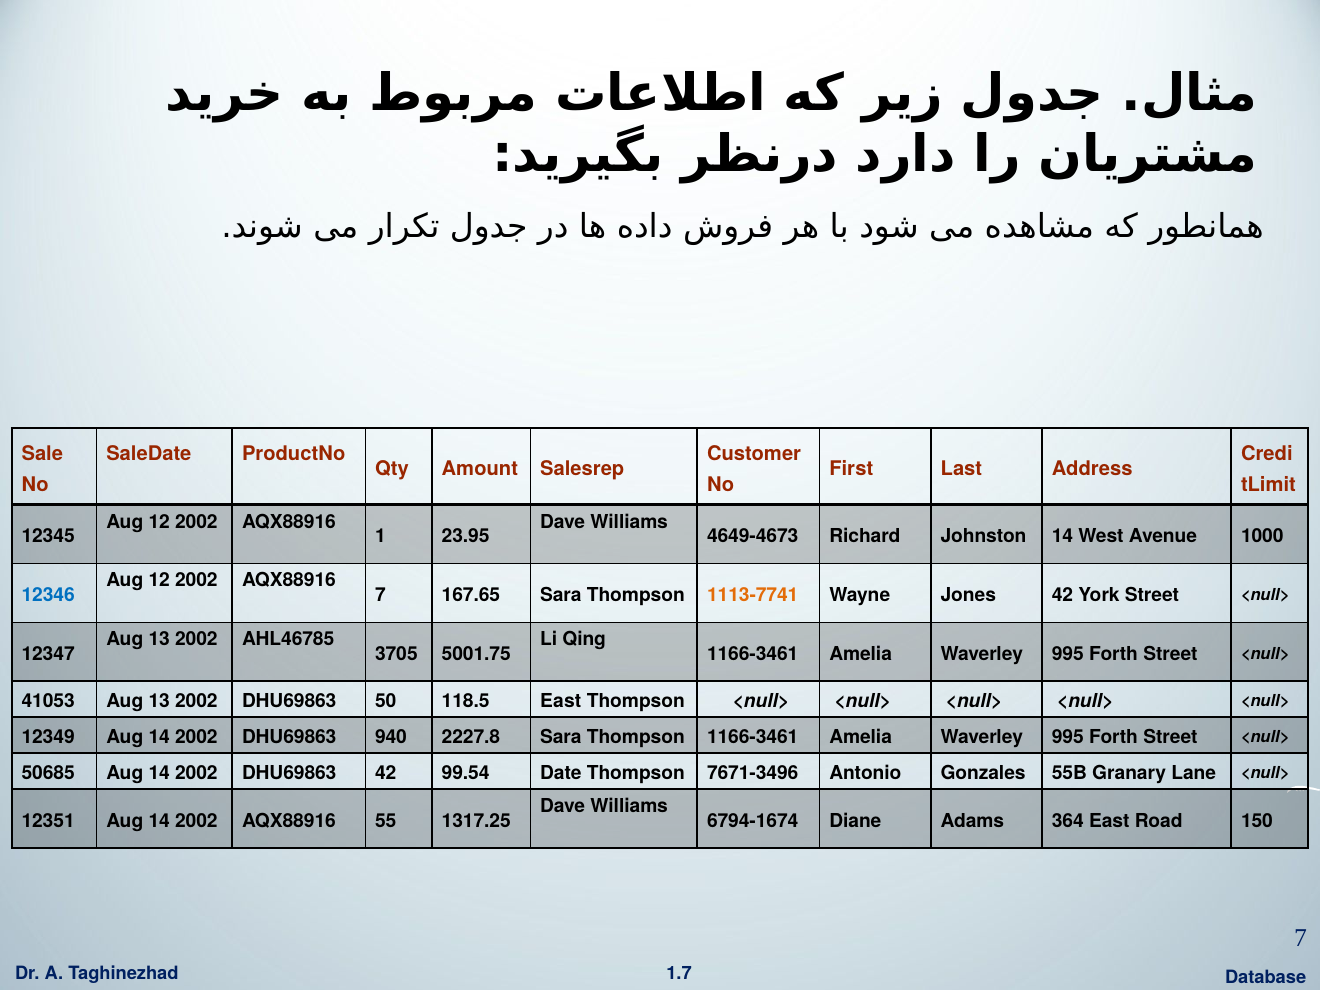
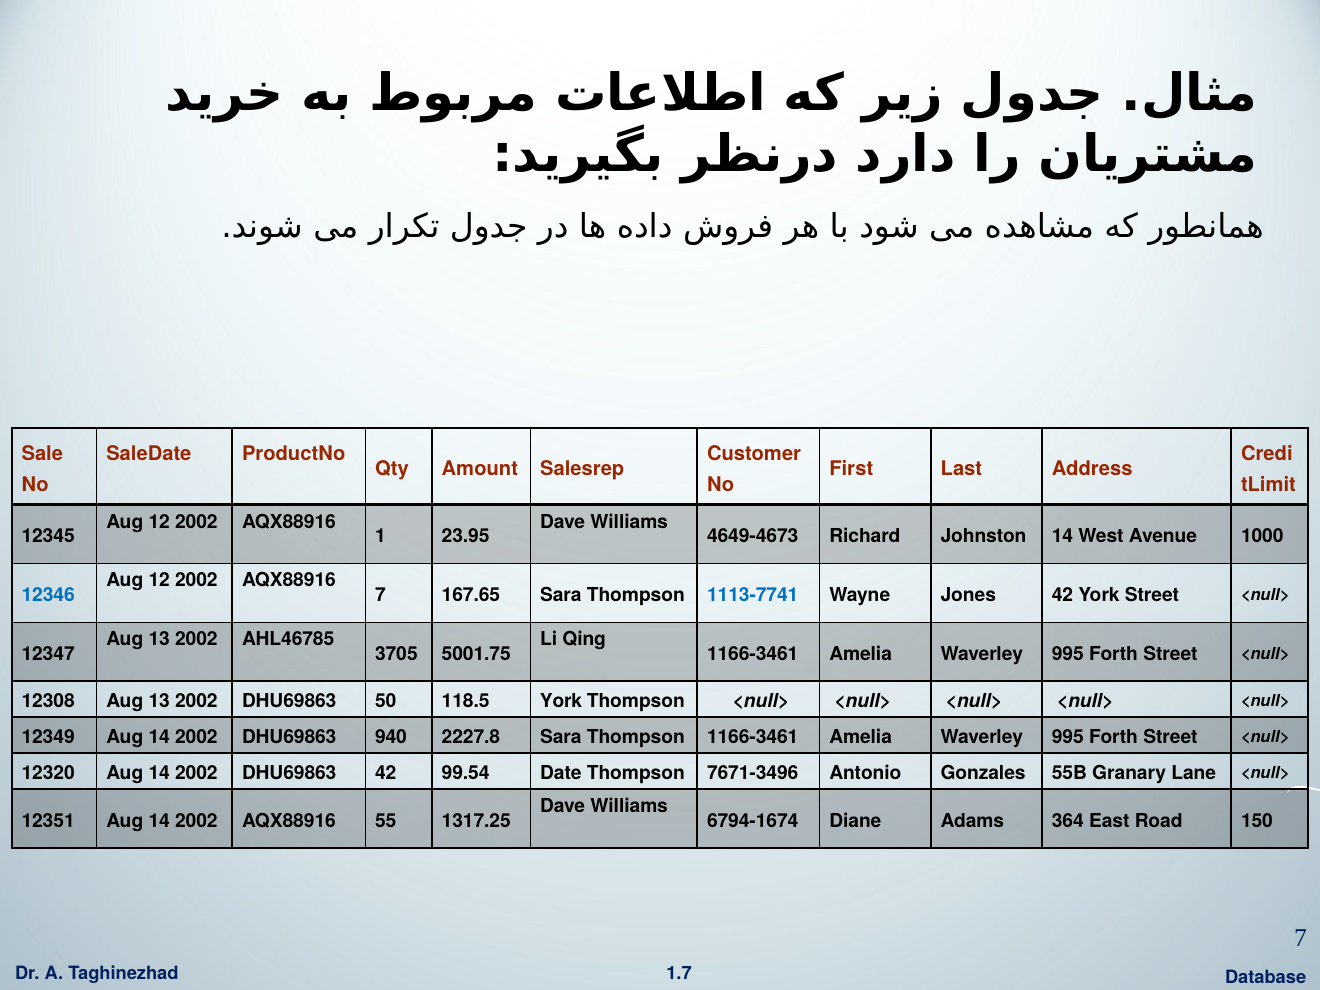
1113-7741 colour: orange -> blue (753, 595)
41053: 41053 -> 12308 (48, 702)
118.5 East: East -> York (561, 702)
50685: 50685 -> 12320 (48, 773)
